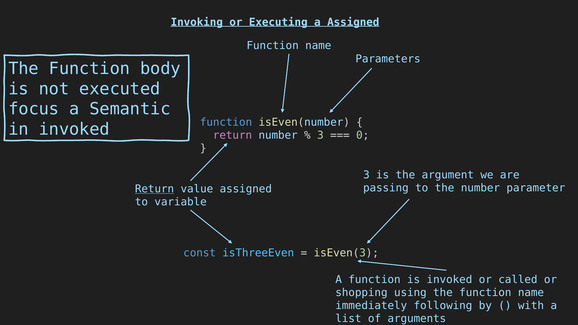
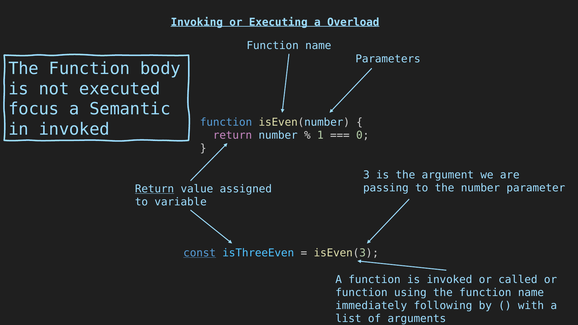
a Assigned: Assigned -> Overload (353, 22)
3: 3 -> 1 (320, 135)
const underline: none -> present (200, 253)
shopping: shopping -> function (361, 293)
